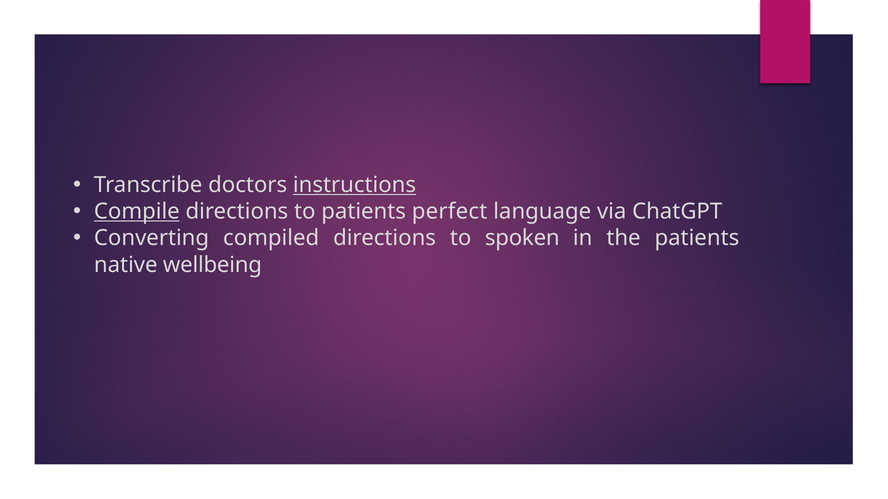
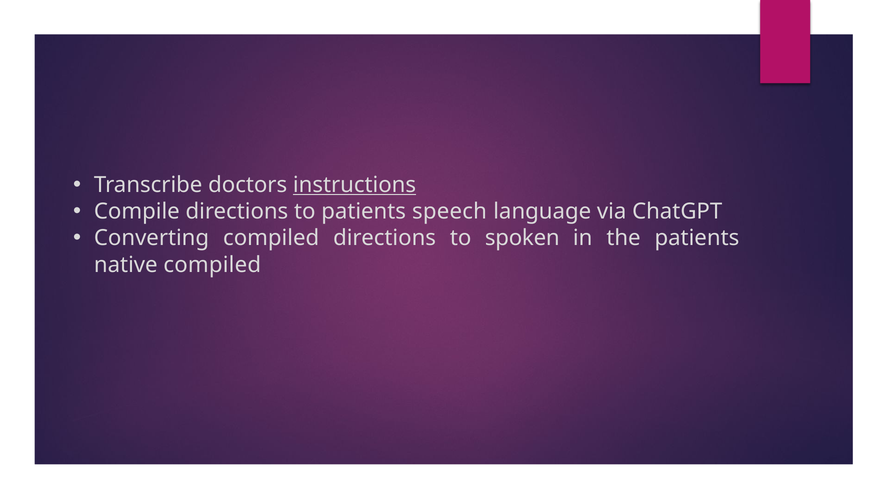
Compile underline: present -> none (137, 212)
perfect: perfect -> speech (450, 212)
native wellbeing: wellbeing -> compiled (212, 265)
